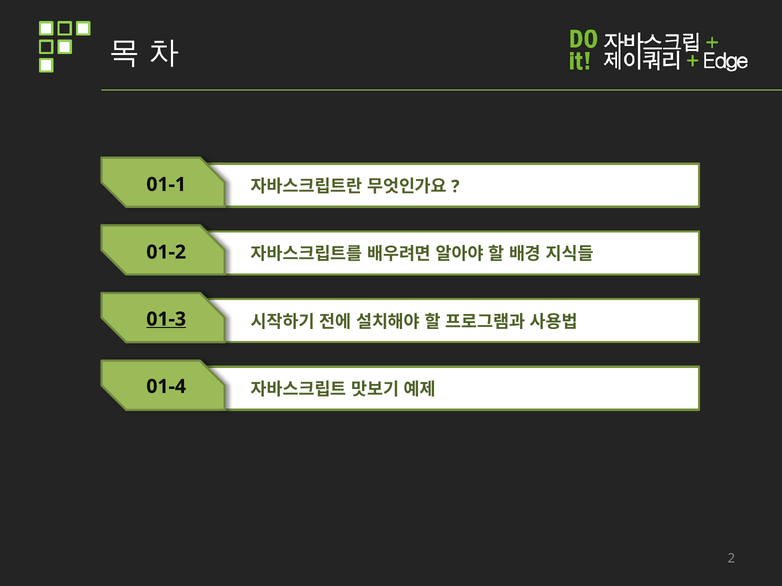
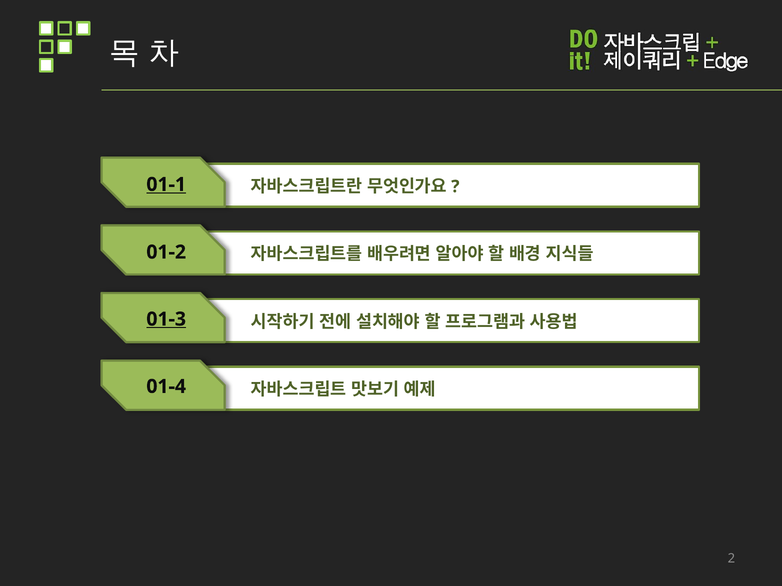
01-1 underline: none -> present (166, 185)
